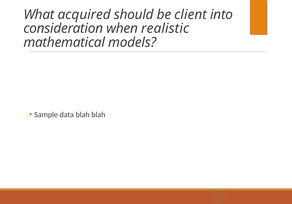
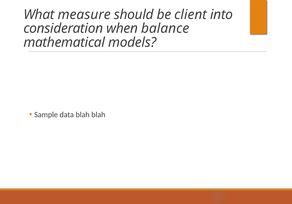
acquired: acquired -> measure (84, 15)
realistic: realistic -> balance (165, 28)
